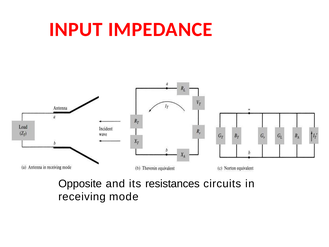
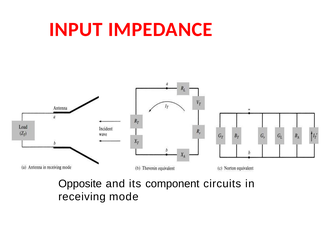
resistances: resistances -> component (172, 183)
